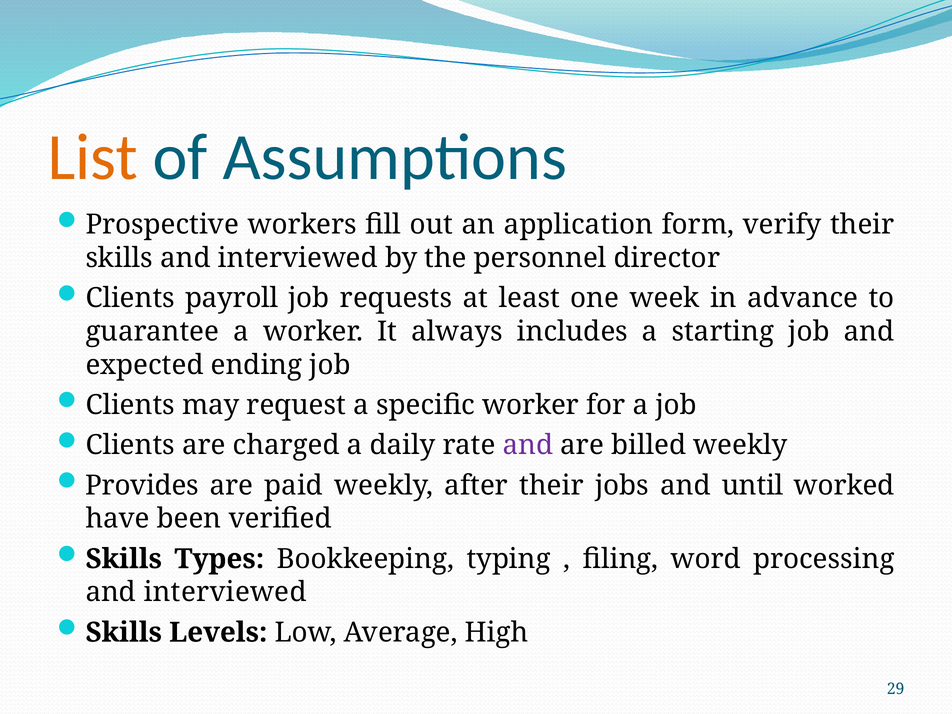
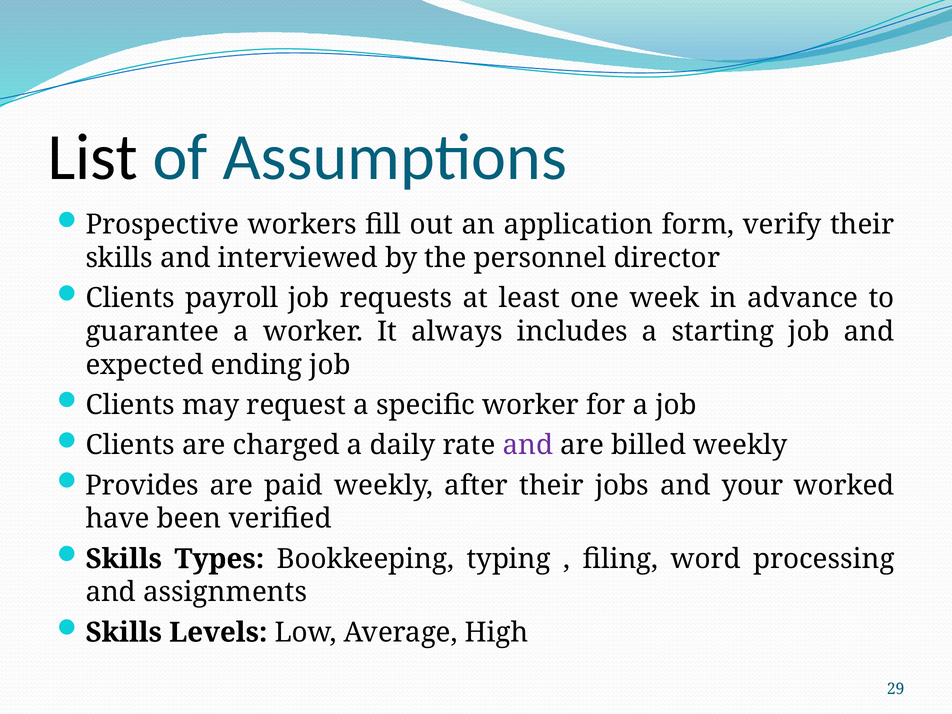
List colour: orange -> black (93, 157)
until: until -> your (752, 485)
interviewed: interviewed -> assignments (225, 592)
